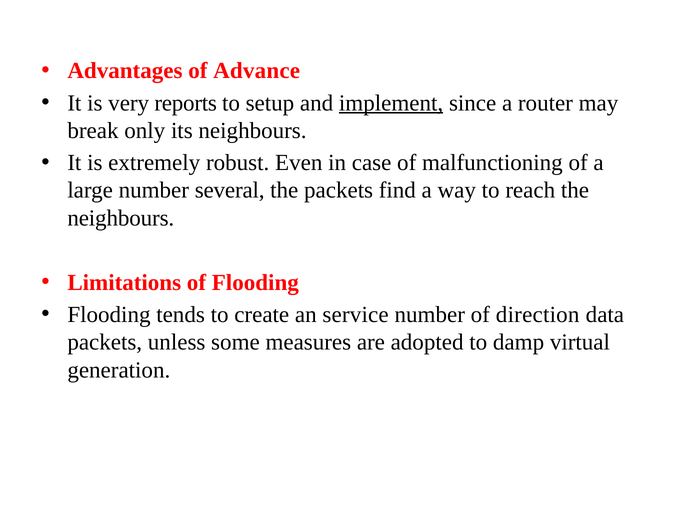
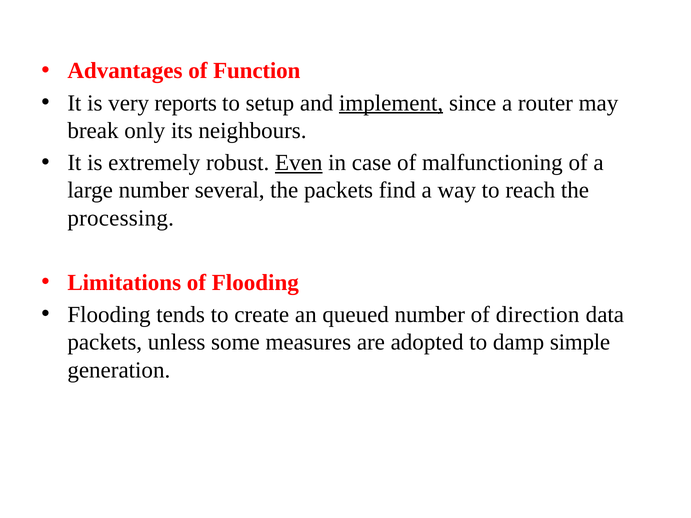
Advance: Advance -> Function (257, 71)
Even underline: none -> present (299, 163)
neighbours: neighbours -> processing (121, 218)
service: service -> queued (356, 315)
virtual: virtual -> simple (580, 342)
